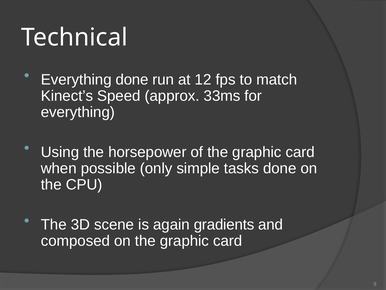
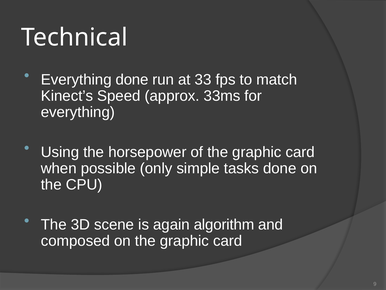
12: 12 -> 33 (203, 80)
gradients: gradients -> algorithm (224, 224)
